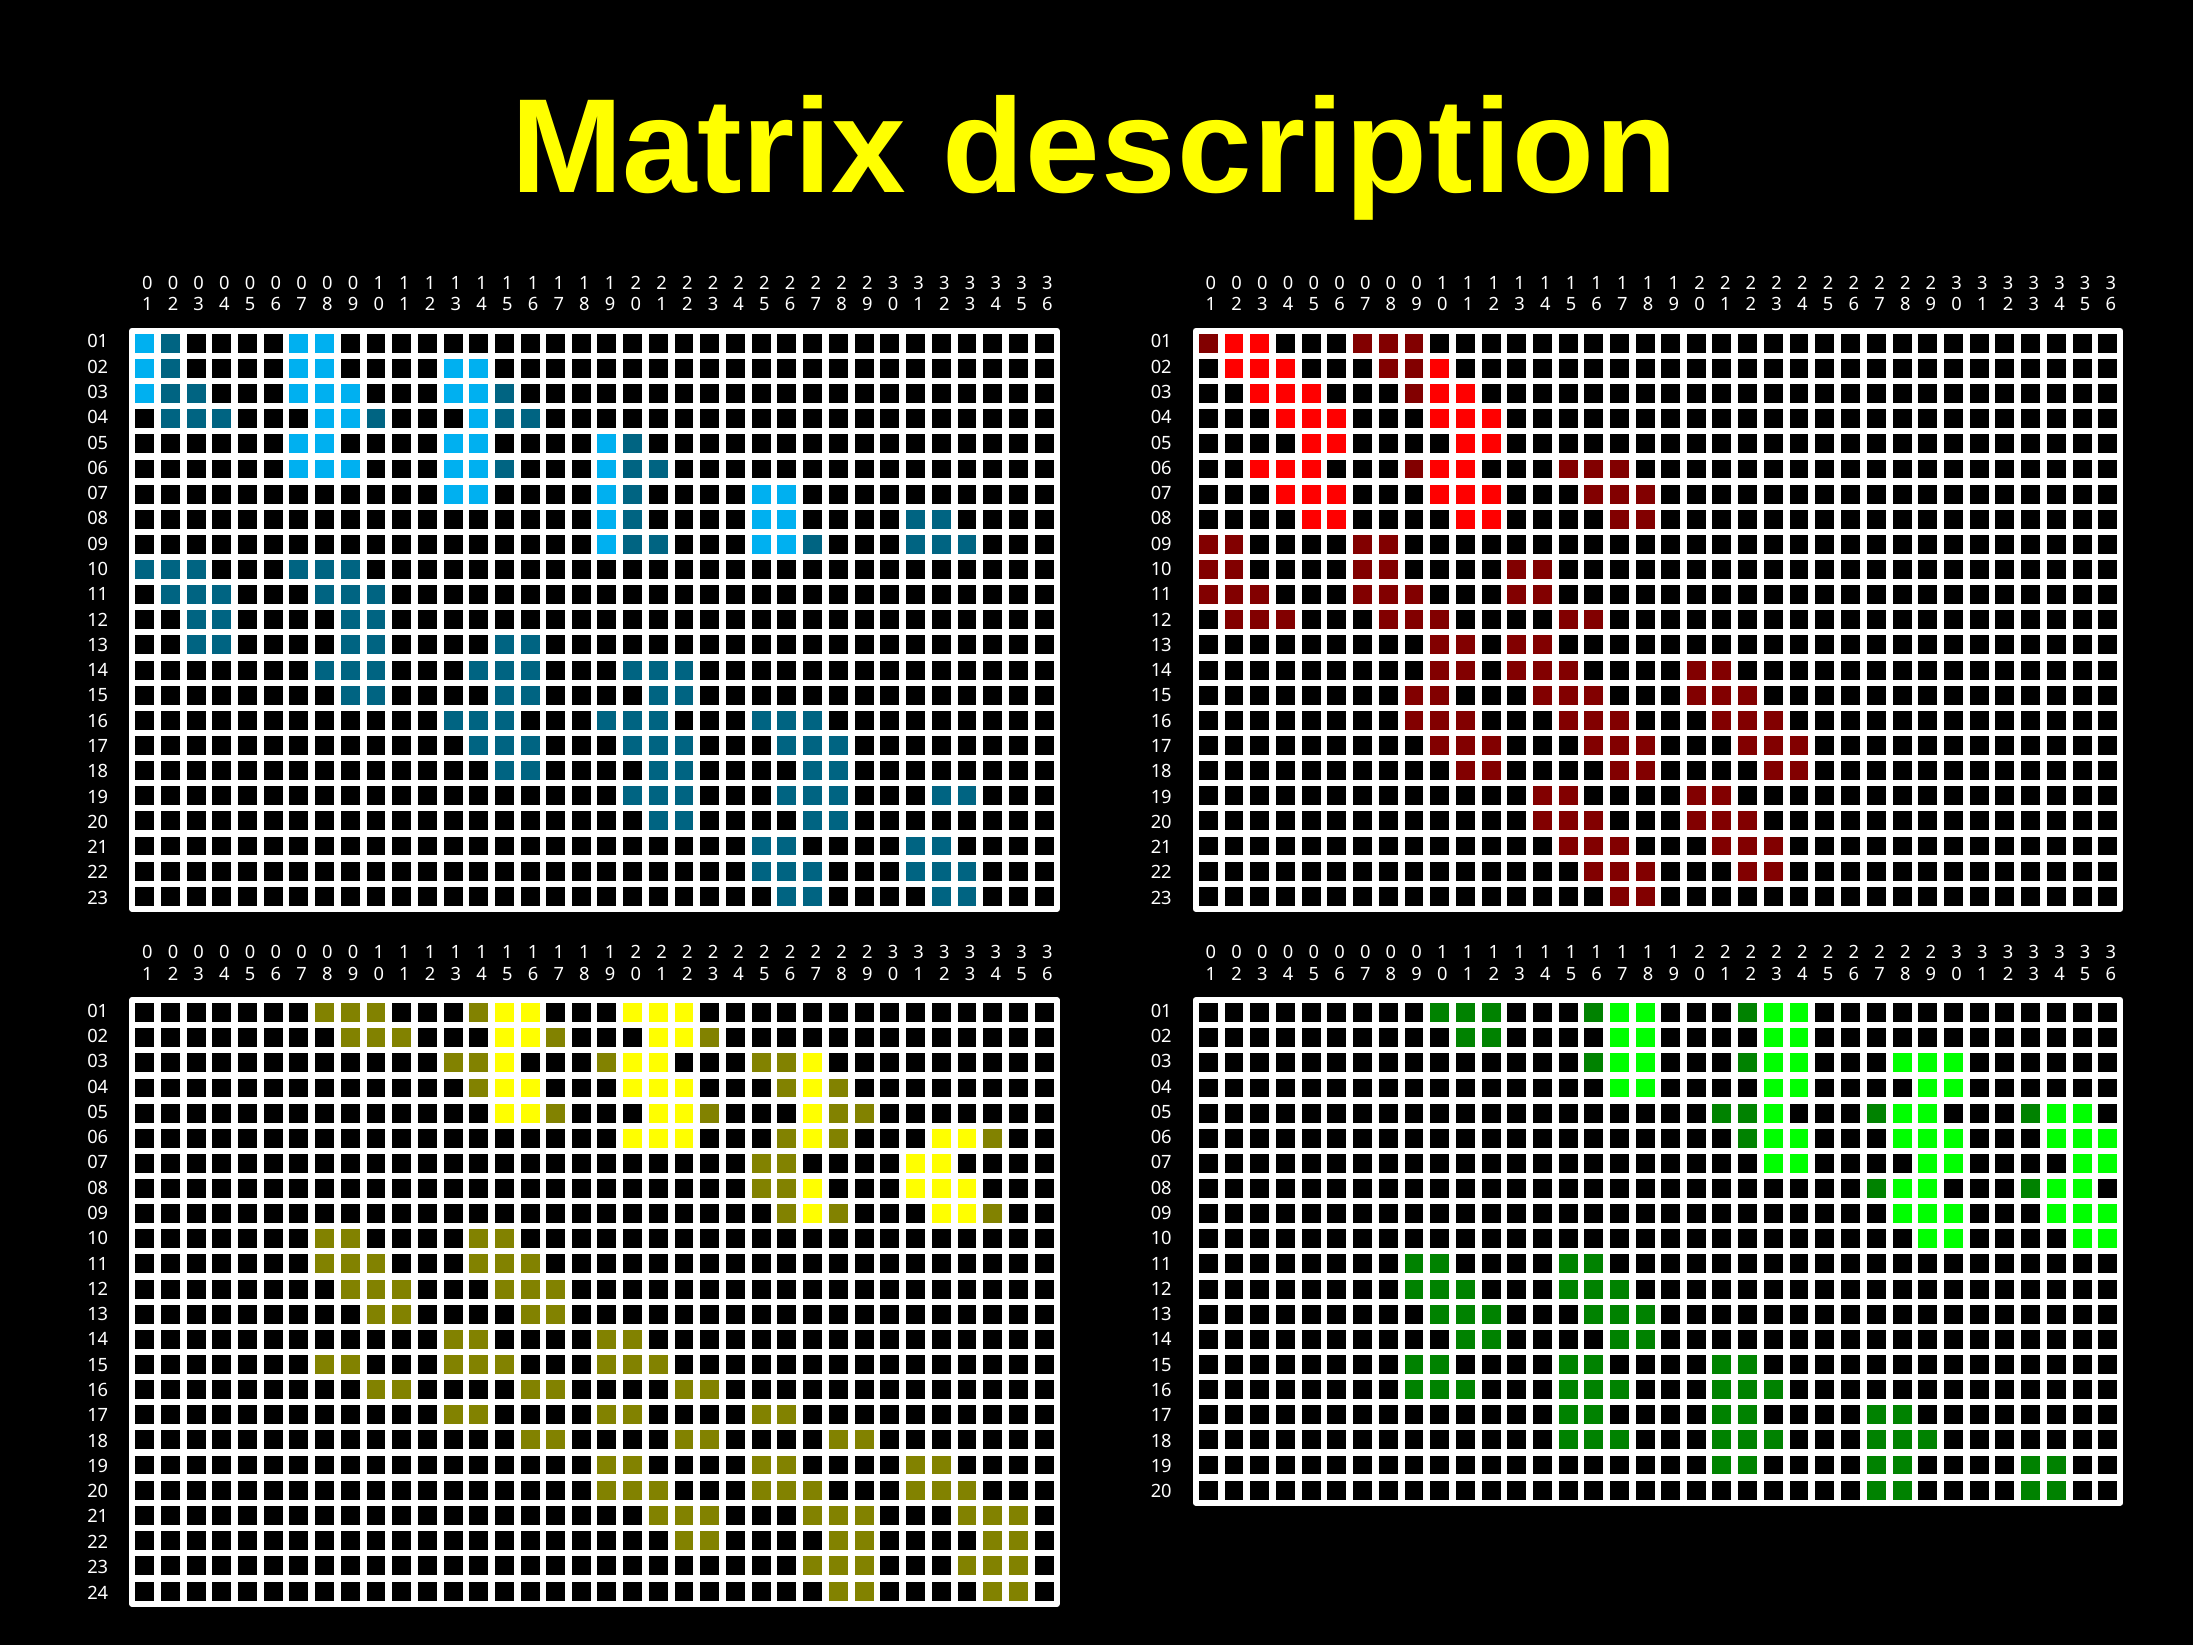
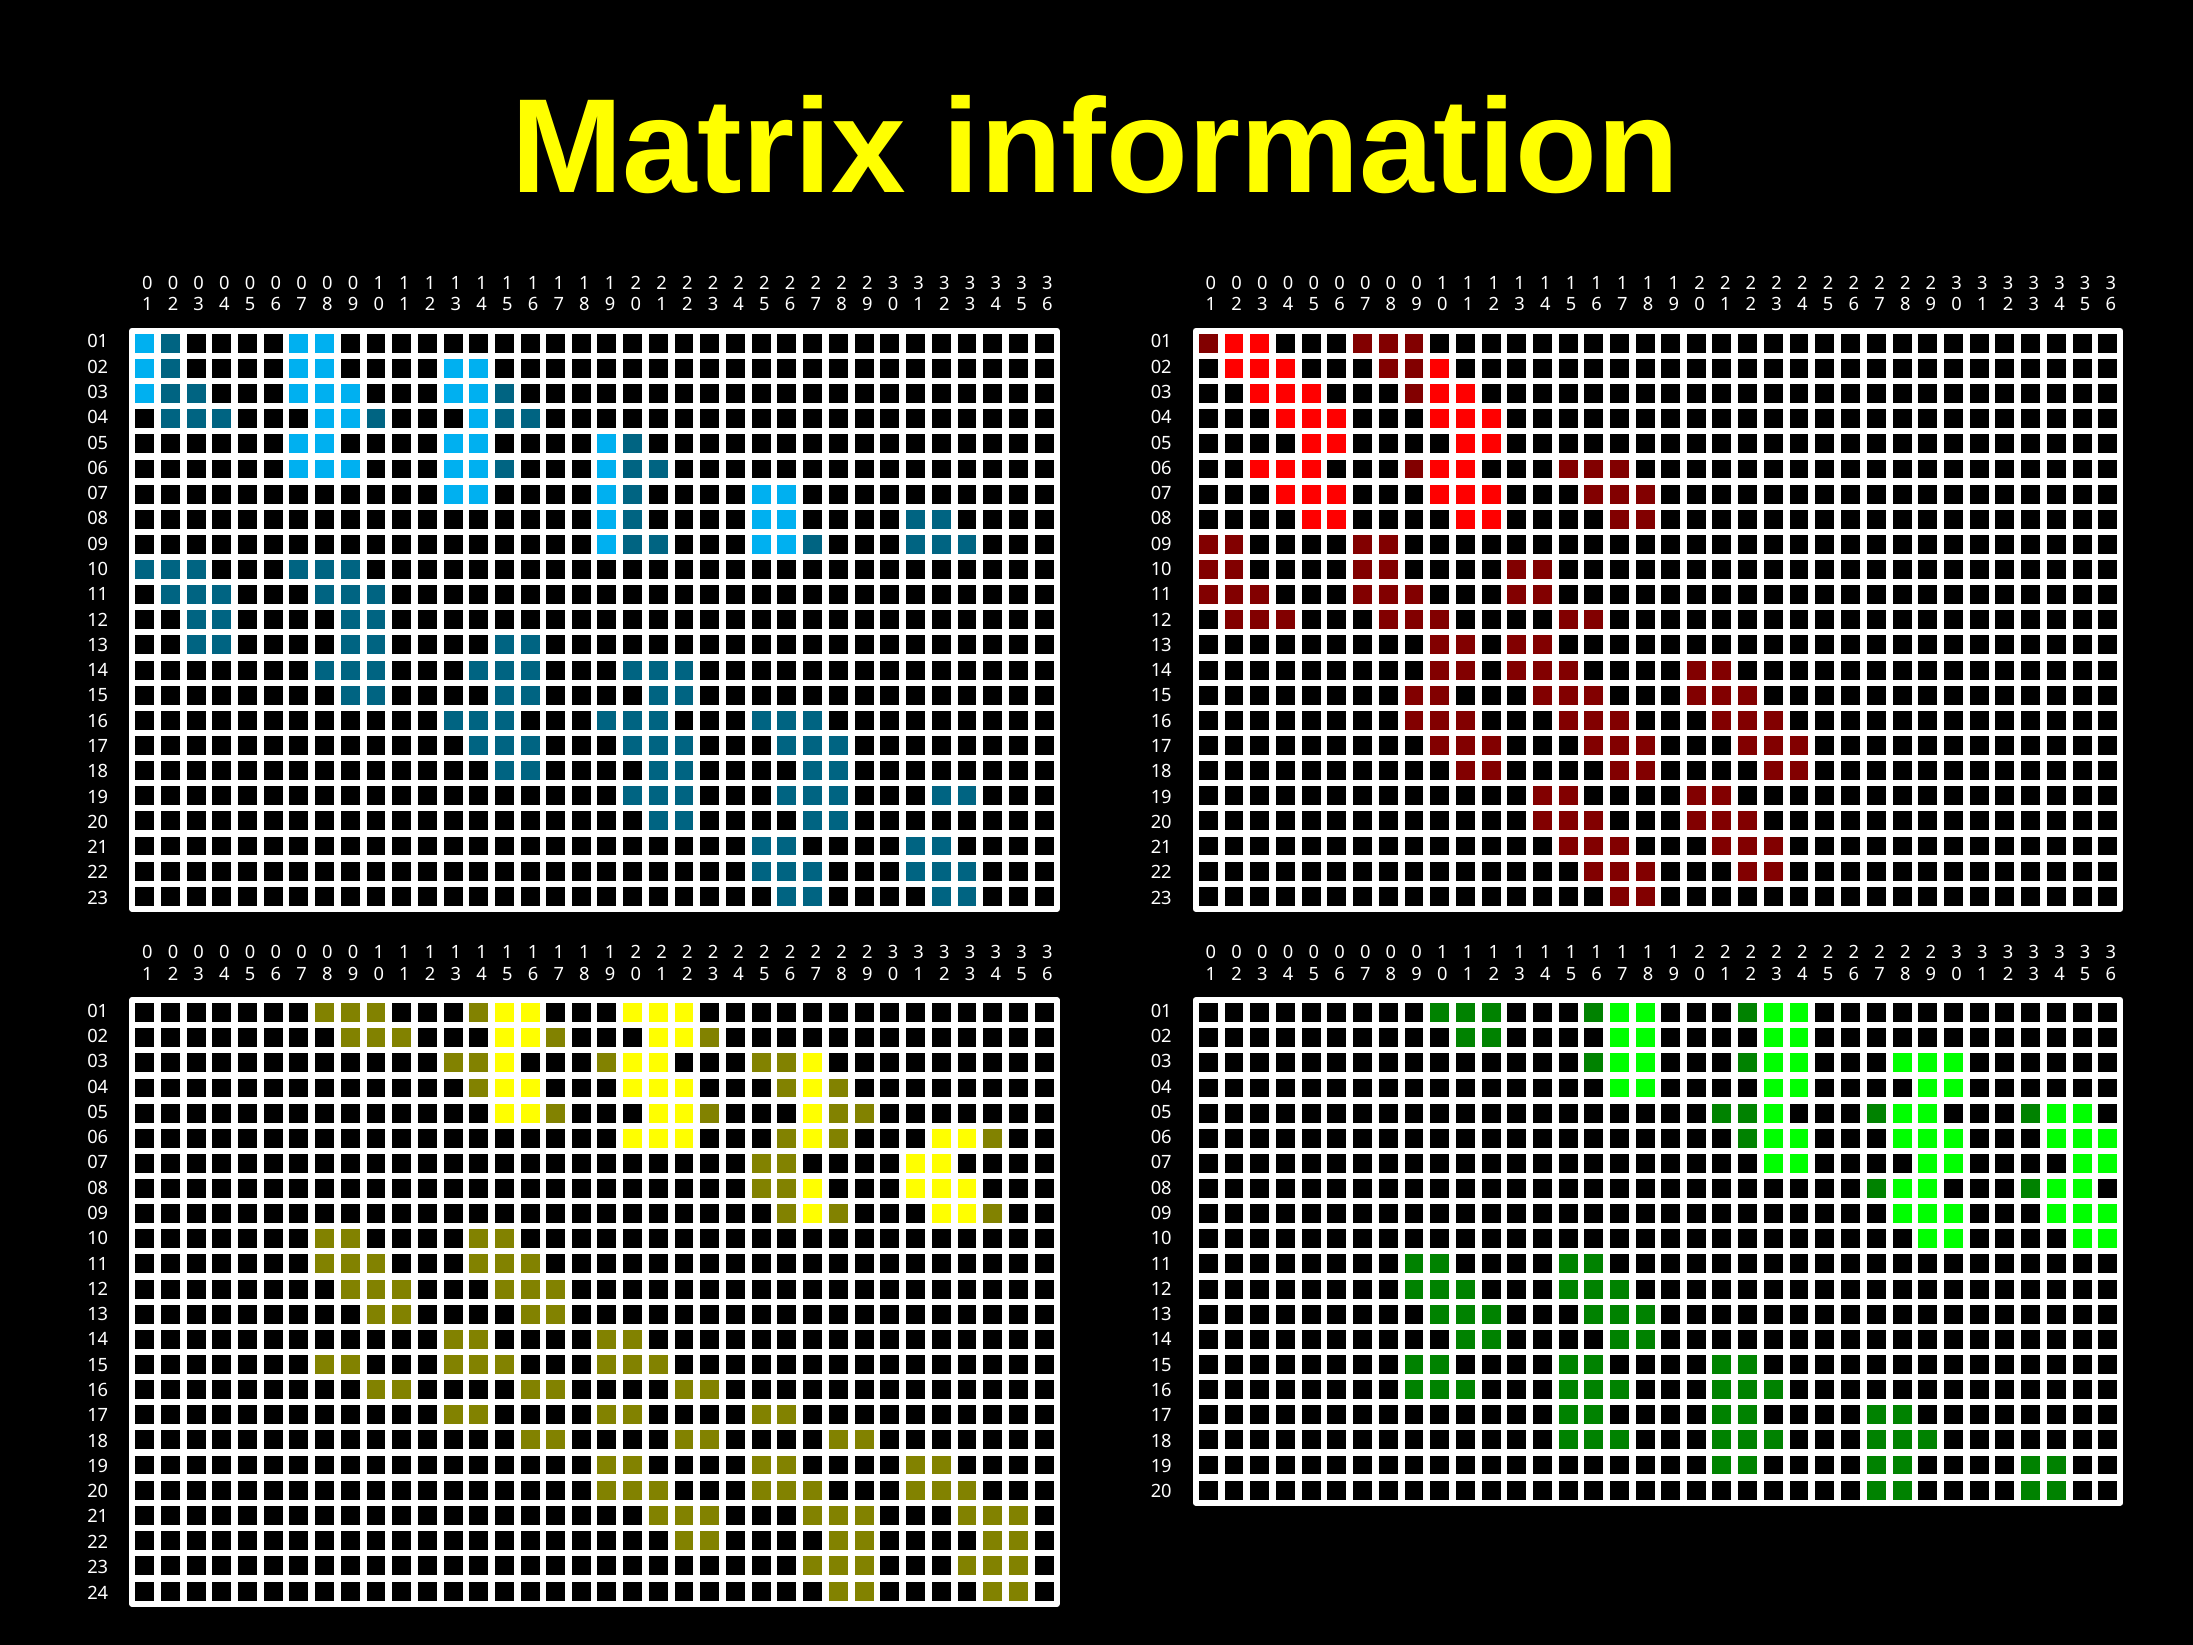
description: description -> information (1311, 148)
